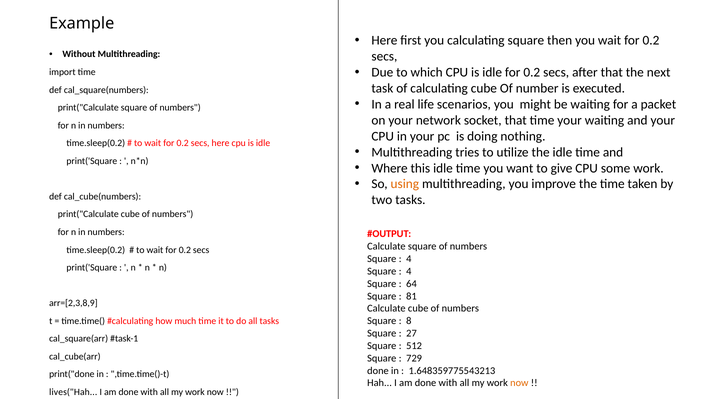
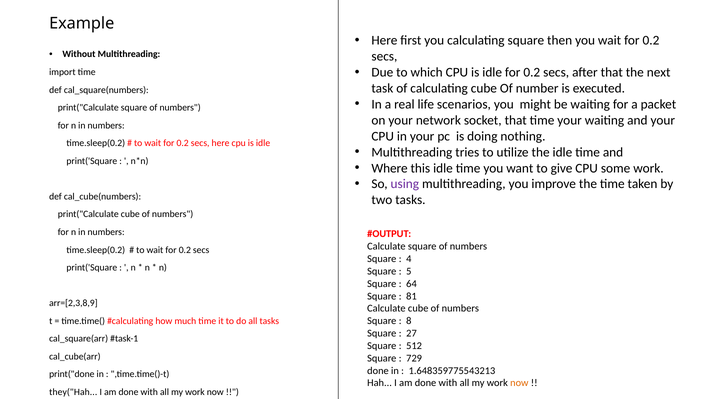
using colour: orange -> purple (405, 184)
4: 4 -> 5 (409, 271)
lives("Hah: lives("Hah -> they("Hah (73, 392)
